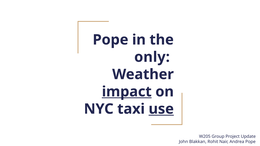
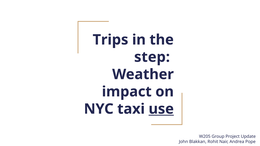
Pope: Pope -> Trips (110, 40)
only: only -> step (152, 57)
impact underline: present -> none (127, 92)
